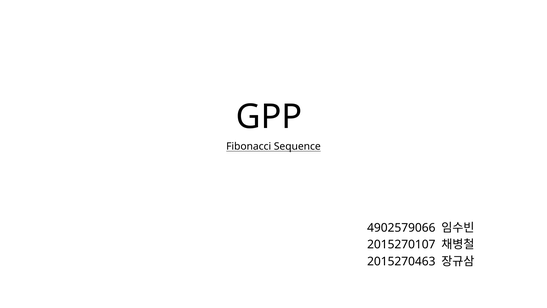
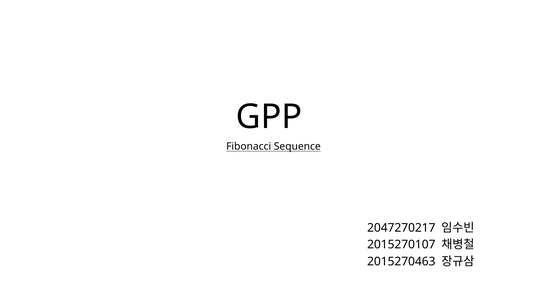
4902579066: 4902579066 -> 2047270217 (401, 228)
